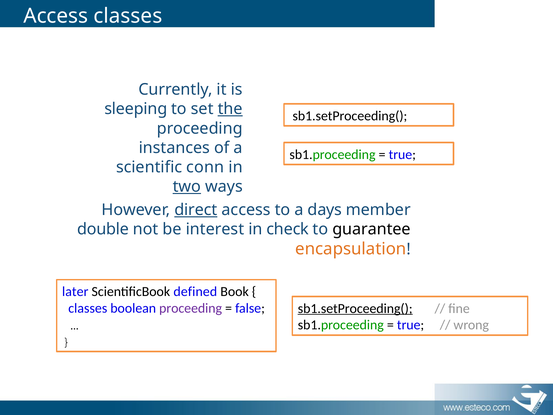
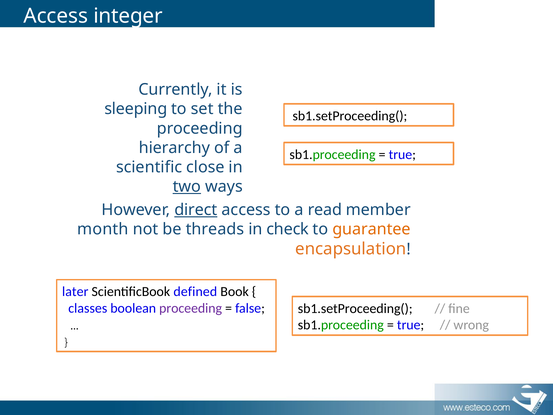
Access classes: classes -> integer (128, 16)
the underline: present -> none (230, 109)
instances: instances -> hierarchy (174, 148)
conn: conn -> close (205, 167)
days: days -> read (325, 210)
double: double -> month (103, 229)
interest: interest -> threads (215, 229)
guarantee colour: black -> orange (372, 229)
sb1.setProceeding( underline: present -> none (355, 308)
